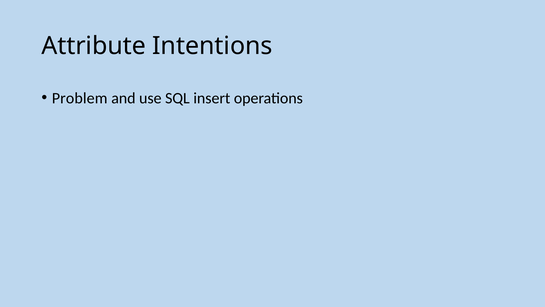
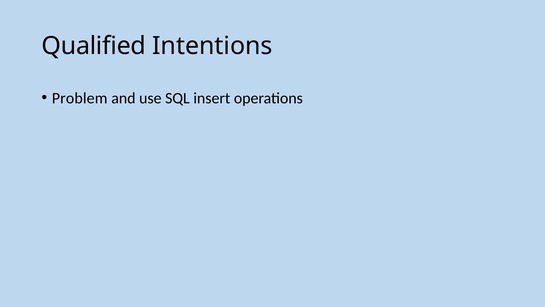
Attribute: Attribute -> Qualified (94, 46)
